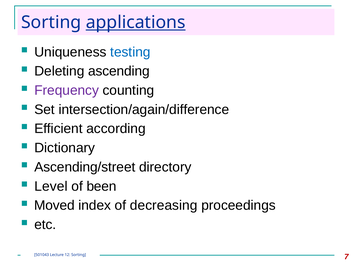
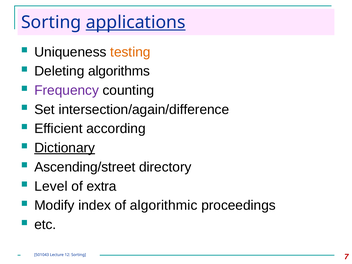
testing colour: blue -> orange (130, 52)
ascending: ascending -> algorithms (119, 71)
Dictionary underline: none -> present (65, 148)
been: been -> extra (102, 186)
Moved: Moved -> Modify (54, 205)
decreasing: decreasing -> algorithmic (164, 205)
